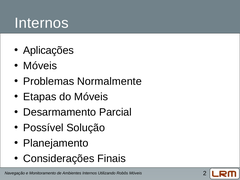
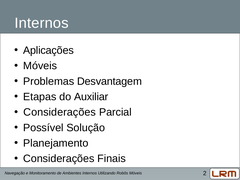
Normalmente: Normalmente -> Desvantagem (110, 81)
do Móveis: Móveis -> Auxiliar (91, 97)
Desarmamento: Desarmamento -> Considerações (60, 112)
